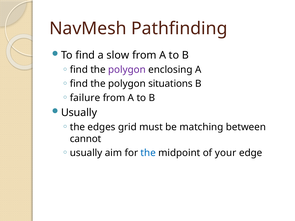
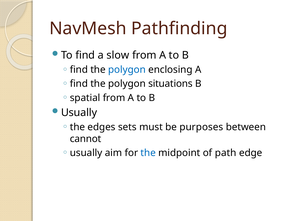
polygon colour: purple -> blue (127, 70)
failure: failure -> spatial (85, 98)
grid: grid -> sets (127, 127)
matching: matching -> purposes (201, 127)
your: your -> path (226, 153)
